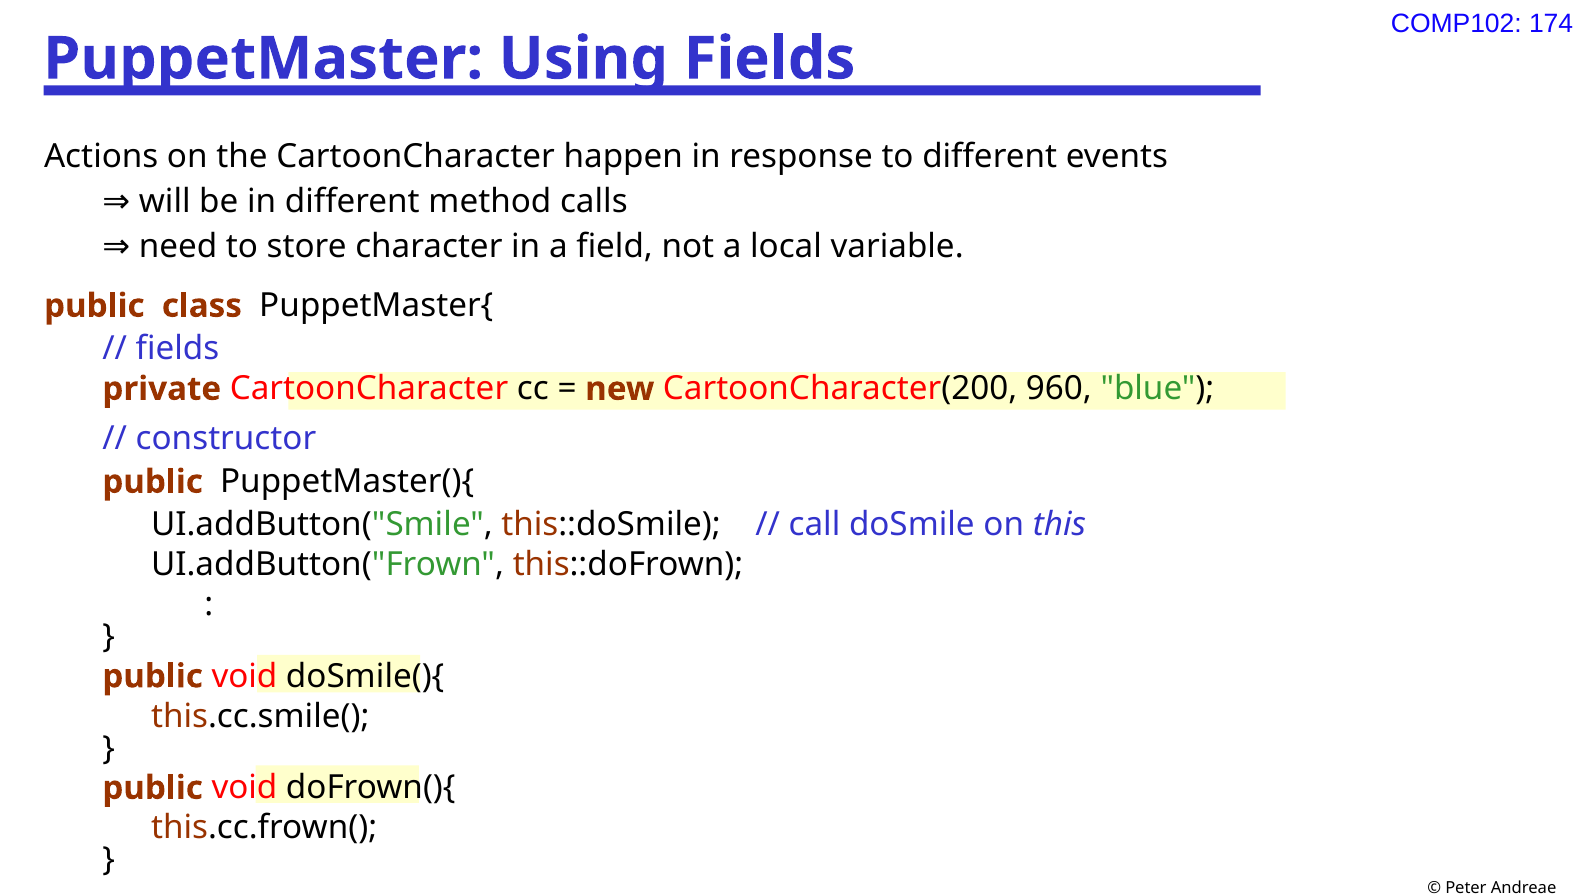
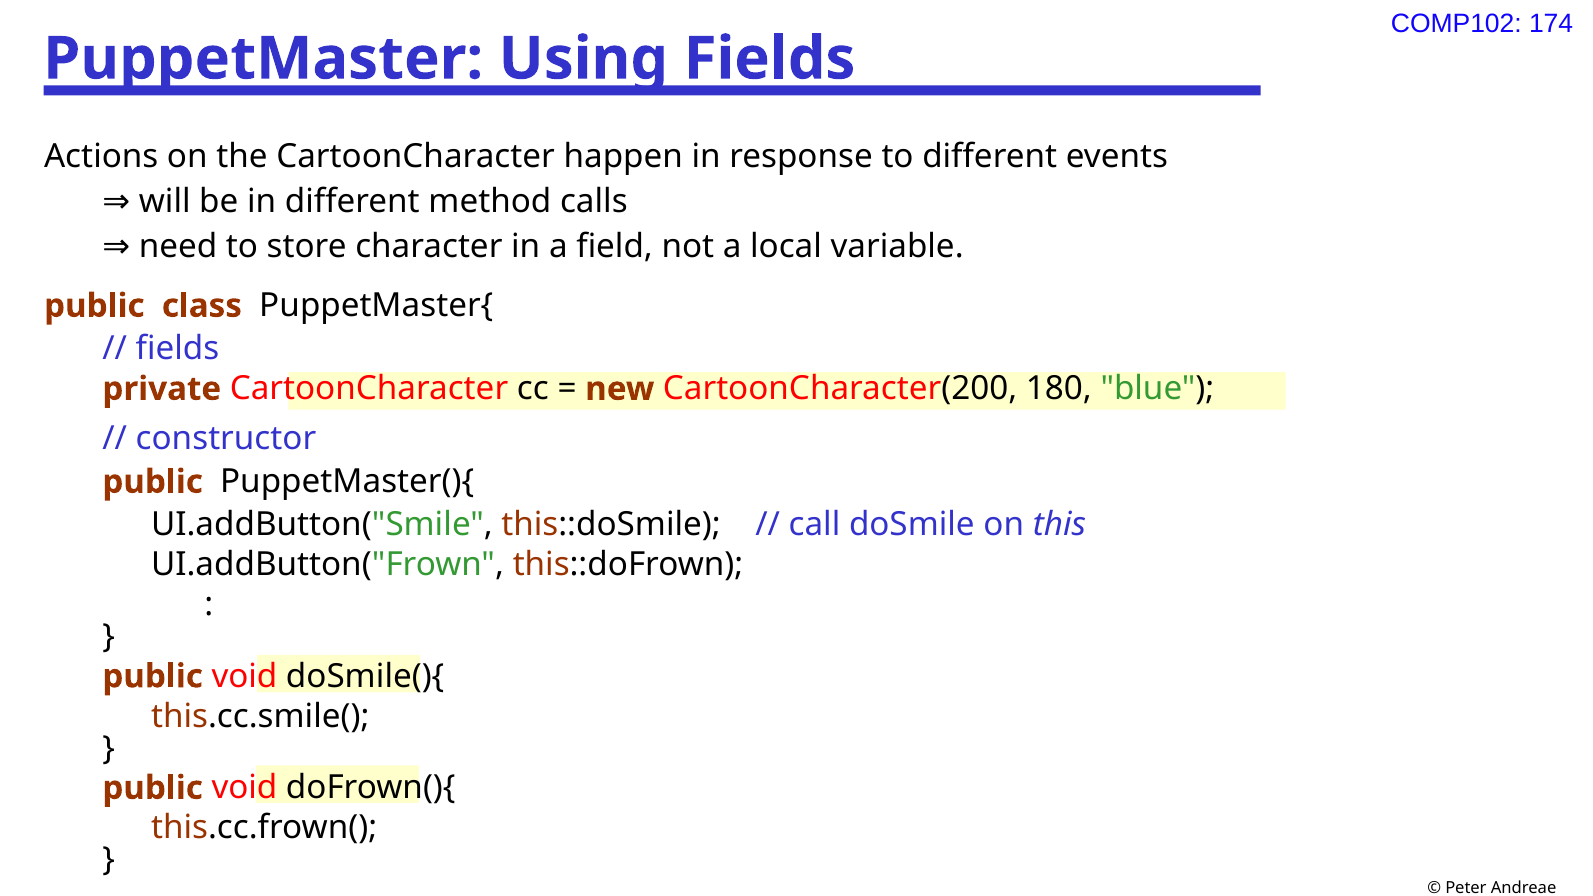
960: 960 -> 180 (1059, 389)
